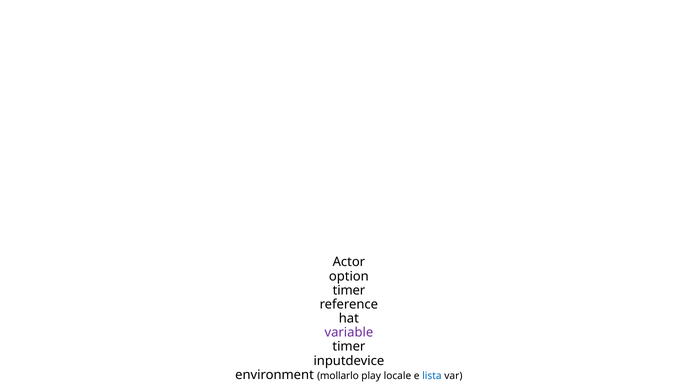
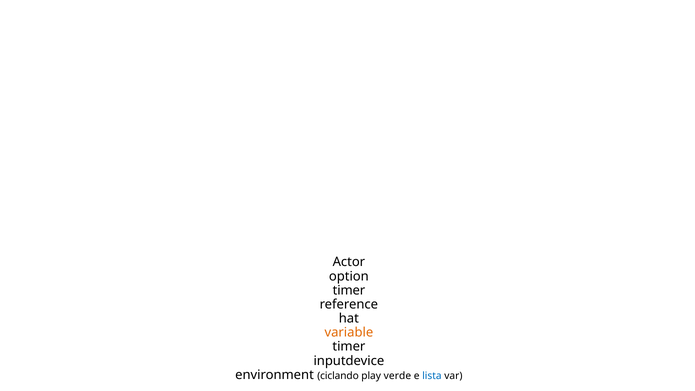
variable colour: purple -> orange (349, 333)
mollarlo: mollarlo -> ciclando (338, 376)
locale: locale -> verde (397, 376)
